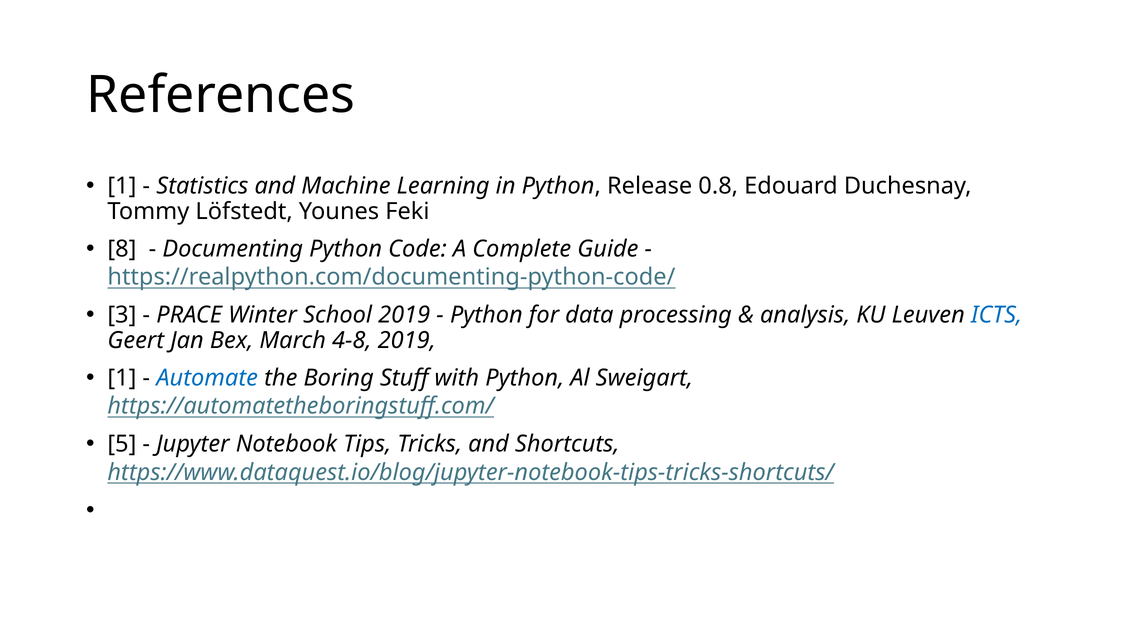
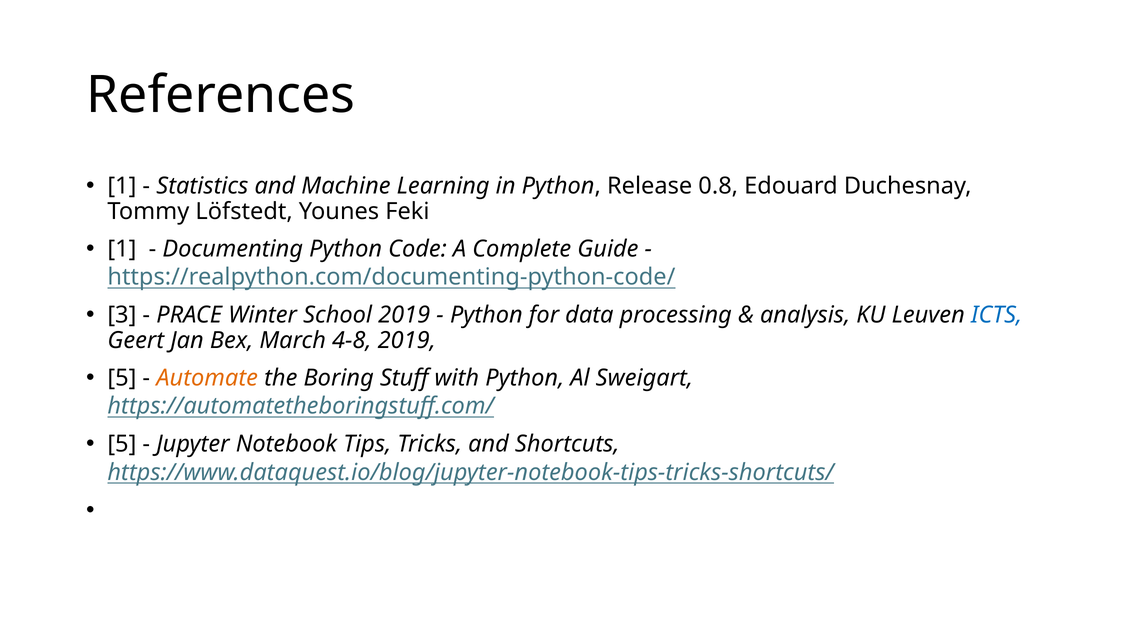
8: 8 -> 1 (122, 249)
1: 1 -> 5 (122, 378)
Automate colour: blue -> orange (207, 378)
